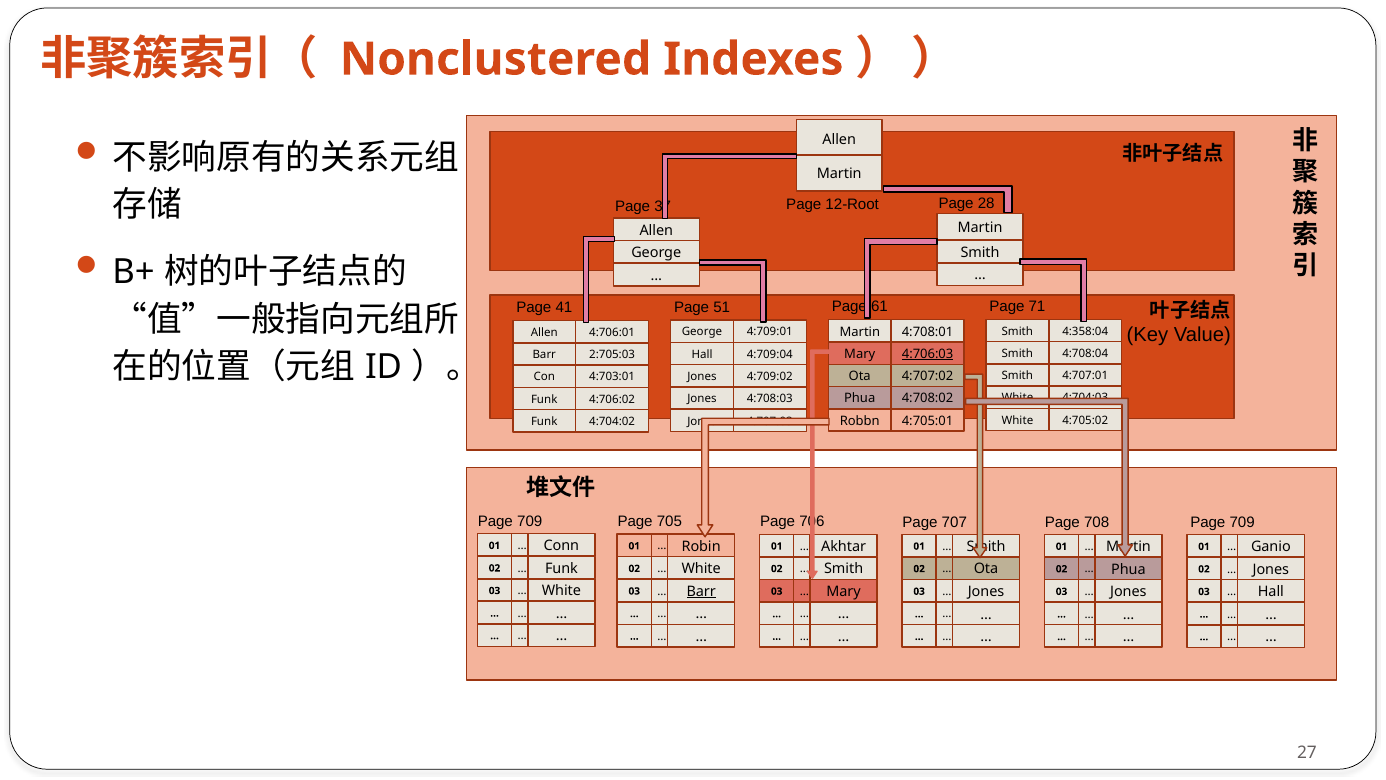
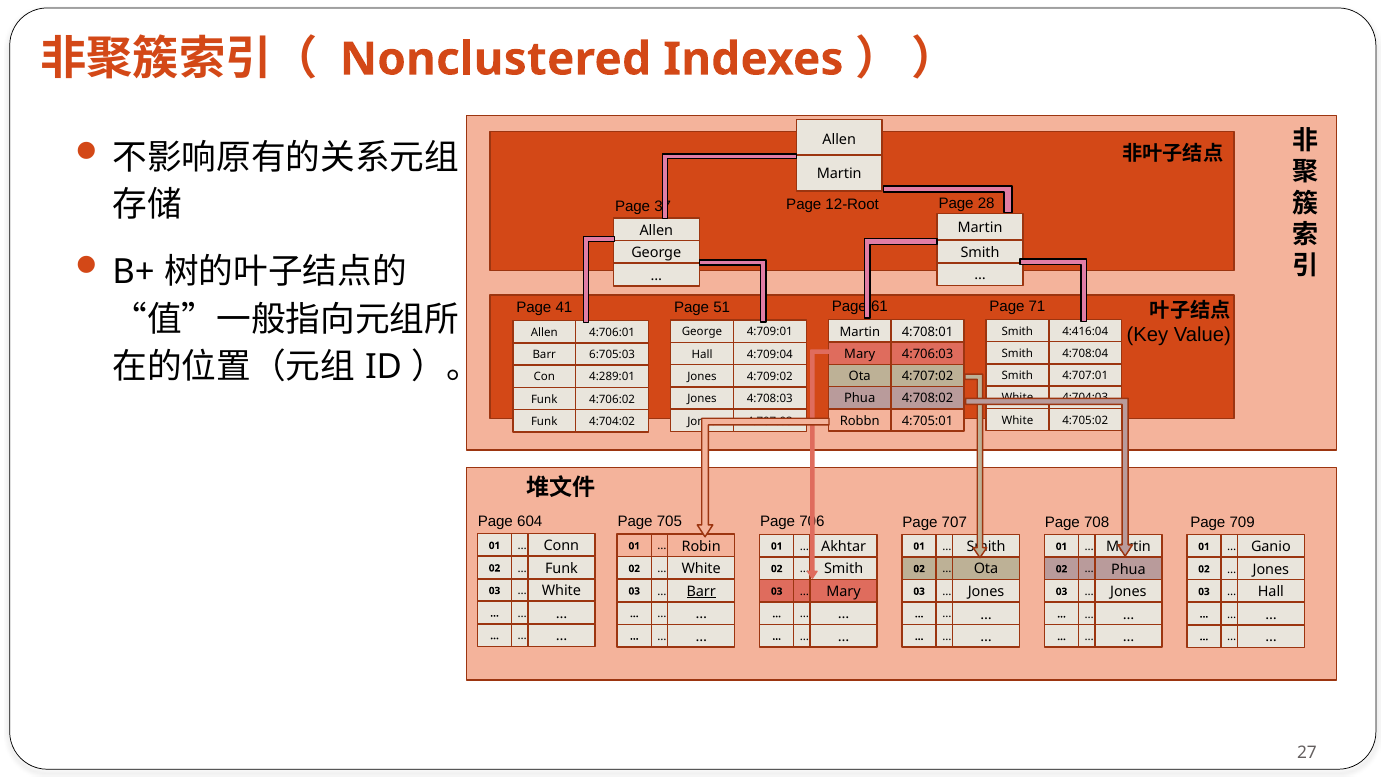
4:358:04: 4:358:04 -> 4:416:04 (1085, 331)
4:706:03 underline: present -> none (928, 354)
2:705:03: 2:705:03 -> 6:705:03 (612, 355)
4:703:01: 4:703:01 -> 4:289:01 (612, 377)
709: 709 -> 604 (530, 521)
